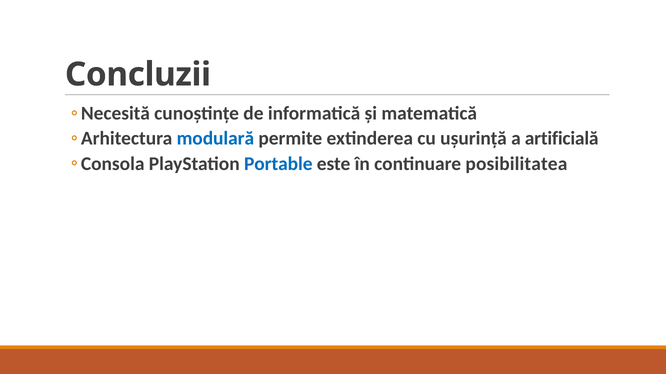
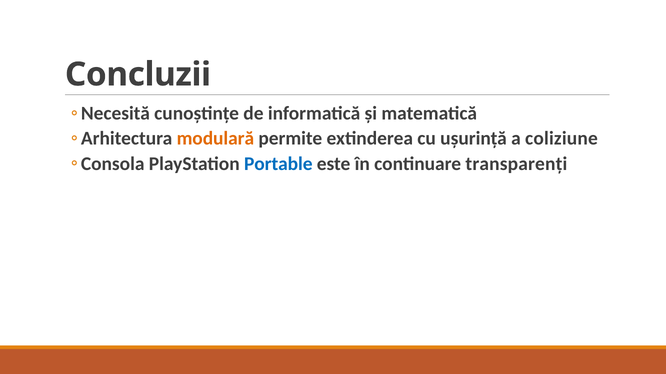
modulară colour: blue -> orange (215, 139)
artificială: artificială -> coliziune (561, 139)
posibilitatea: posibilitatea -> transparenți (516, 164)
